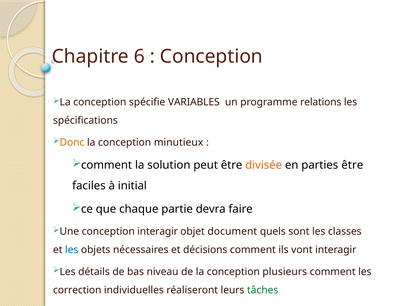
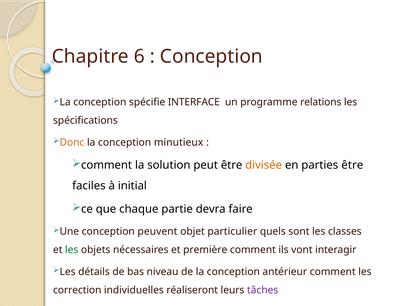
VARIABLES: VARIABLES -> INTERFACE (194, 102)
conception interagir: interagir -> peuvent (157, 232)
document: document -> particulier (232, 232)
les colour: blue -> green (72, 250)
décisions: décisions -> première (205, 250)
plusieurs: plusieurs -> antérieur (285, 272)
tâches colour: green -> purple (263, 290)
